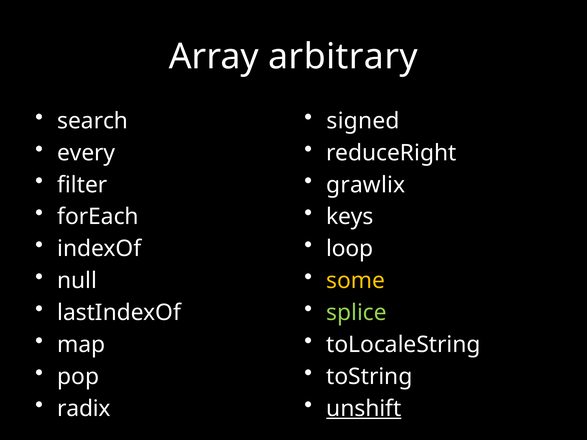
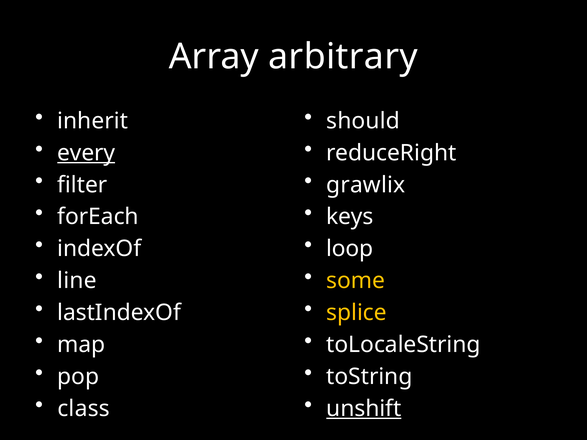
search: search -> inherit (93, 121)
signed: signed -> should (363, 121)
every underline: none -> present (86, 153)
null: null -> line (77, 281)
splice colour: light green -> yellow (357, 313)
radix: radix -> class (84, 409)
